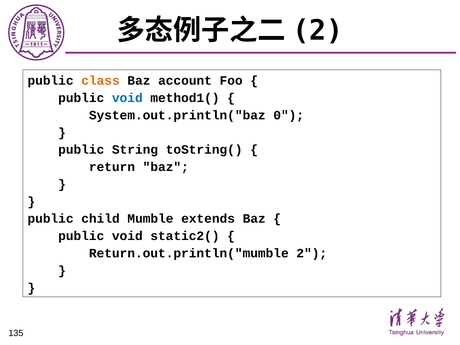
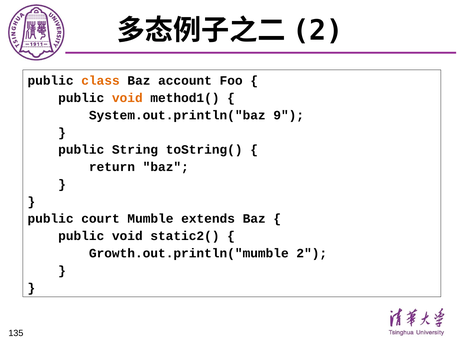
void colour: blue -> orange (127, 98)
0: 0 -> 9 (289, 115)
child: child -> court (100, 219)
Return.out.println("mumble: Return.out.println("mumble -> Growth.out.println("mumble (189, 253)
